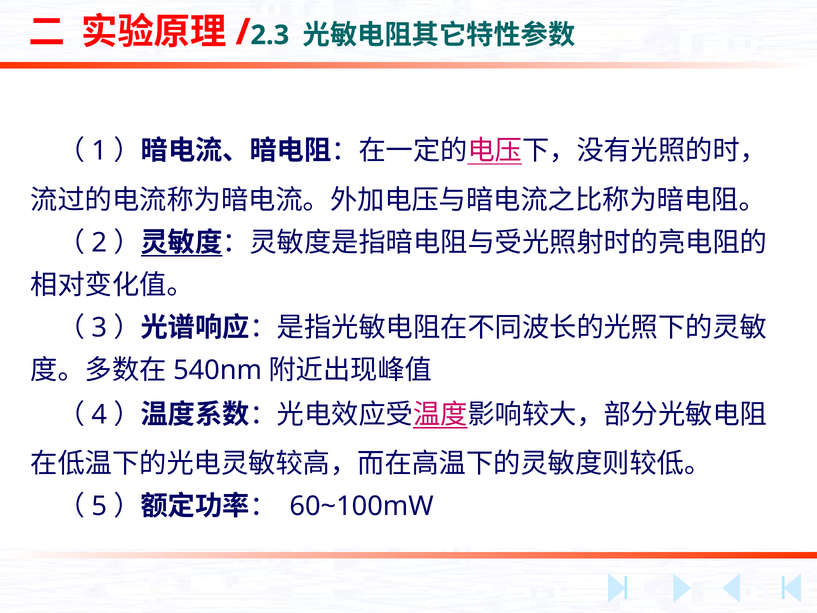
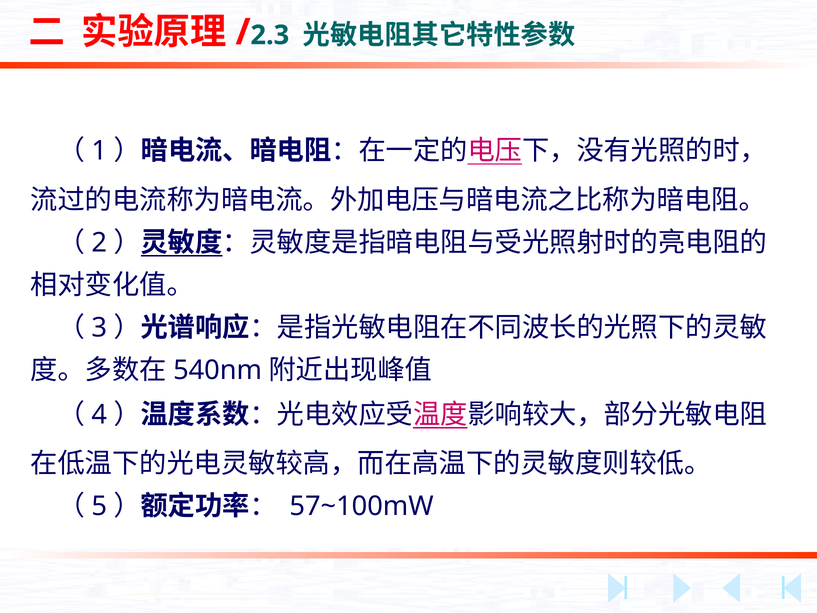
60~100mW: 60~100mW -> 57~100mW (362, 506)
